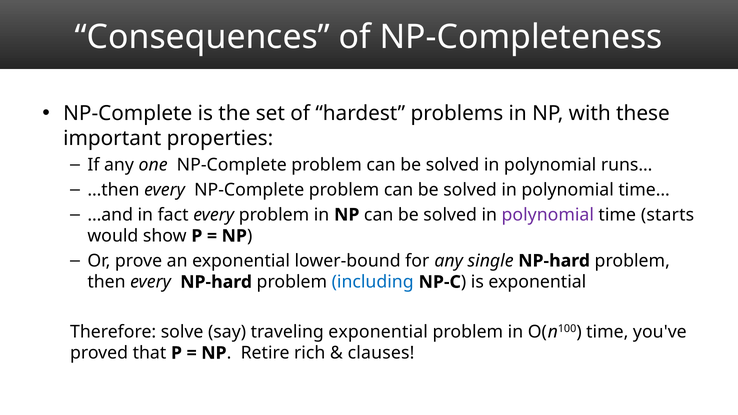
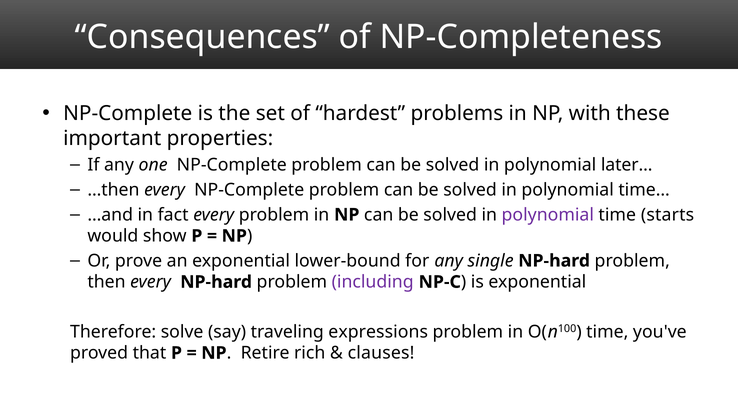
runs…: runs… -> later… (627, 165)
including colour: blue -> purple (373, 282)
traveling exponential: exponential -> expressions (378, 332)
